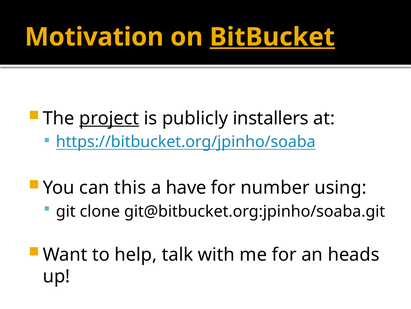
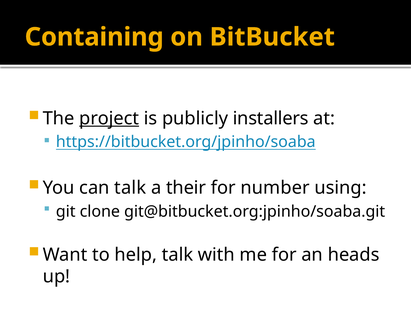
Motivation: Motivation -> Containing (94, 37)
BitBucket underline: present -> none (272, 37)
can this: this -> talk (130, 187)
have: have -> their (186, 187)
